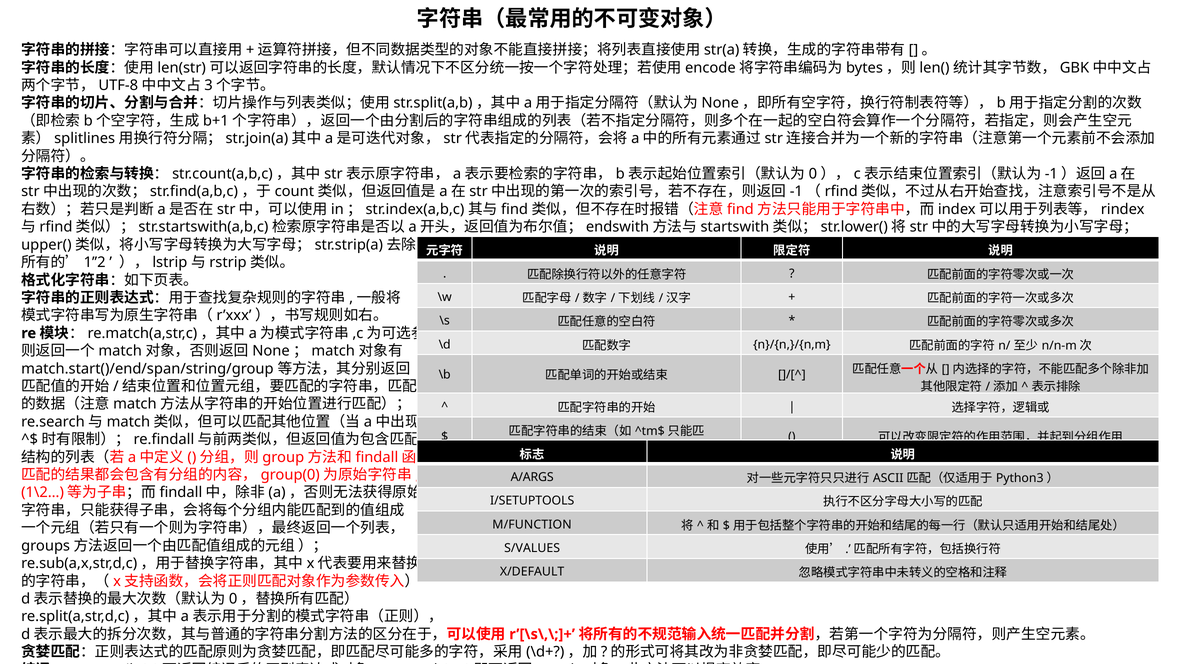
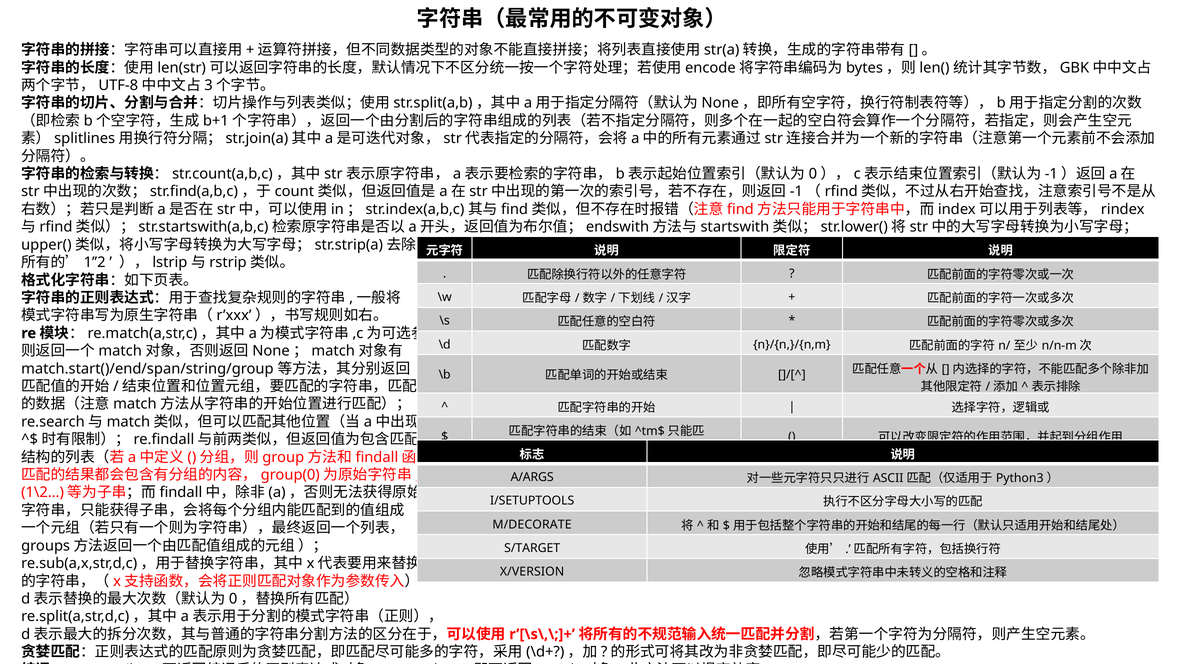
M/FUNCTION: M/FUNCTION -> M/DECORATE (532, 524)
S/VALUES: S/VALUES -> S/TARGET (532, 548)
X/DEFAULT: X/DEFAULT -> X/VERSION (532, 572)
